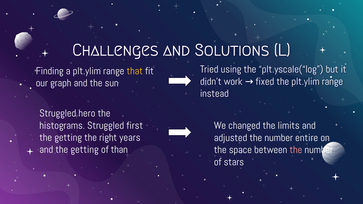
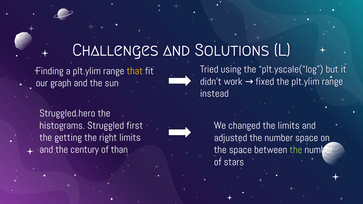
right years: years -> limits (130, 138)
number entire: entire -> space (307, 138)
and the getting: getting -> century (85, 150)
the colour: pink -> light green (296, 150)
